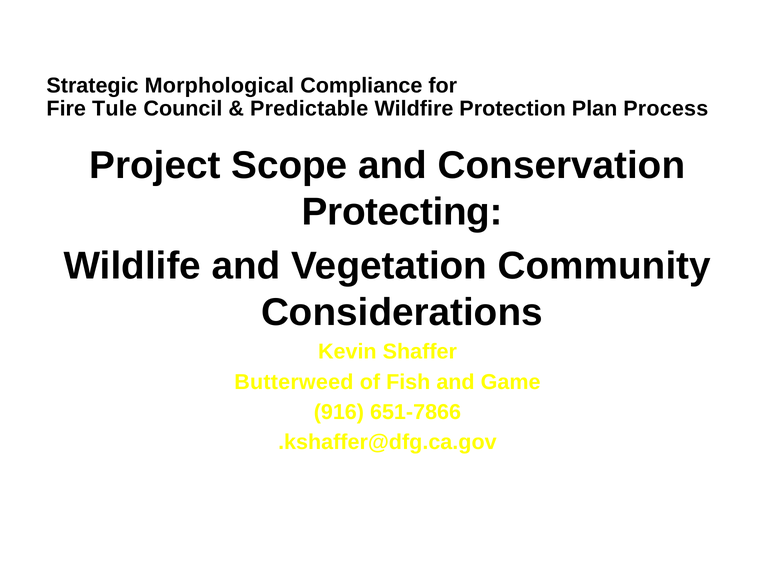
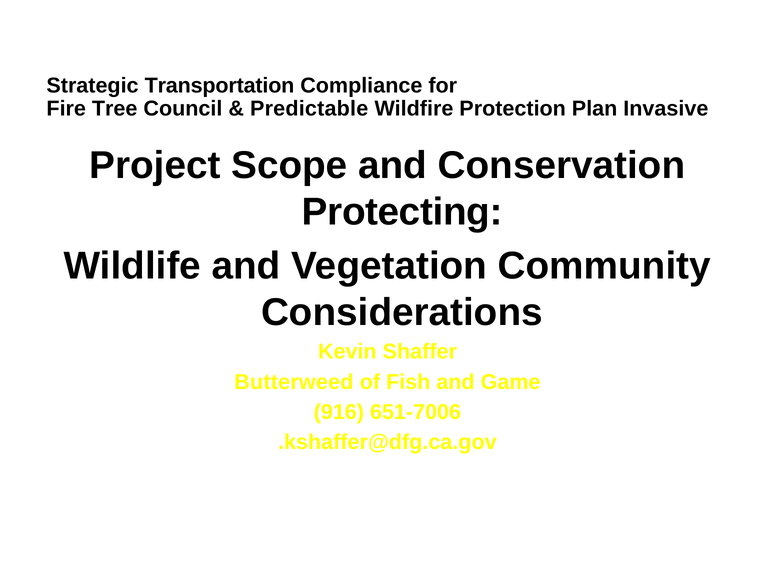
Morphological: Morphological -> Transportation (220, 85)
Tule: Tule -> Tree (115, 109)
Process: Process -> Invasive (666, 109)
651-7866: 651-7866 -> 651-7006 (416, 412)
